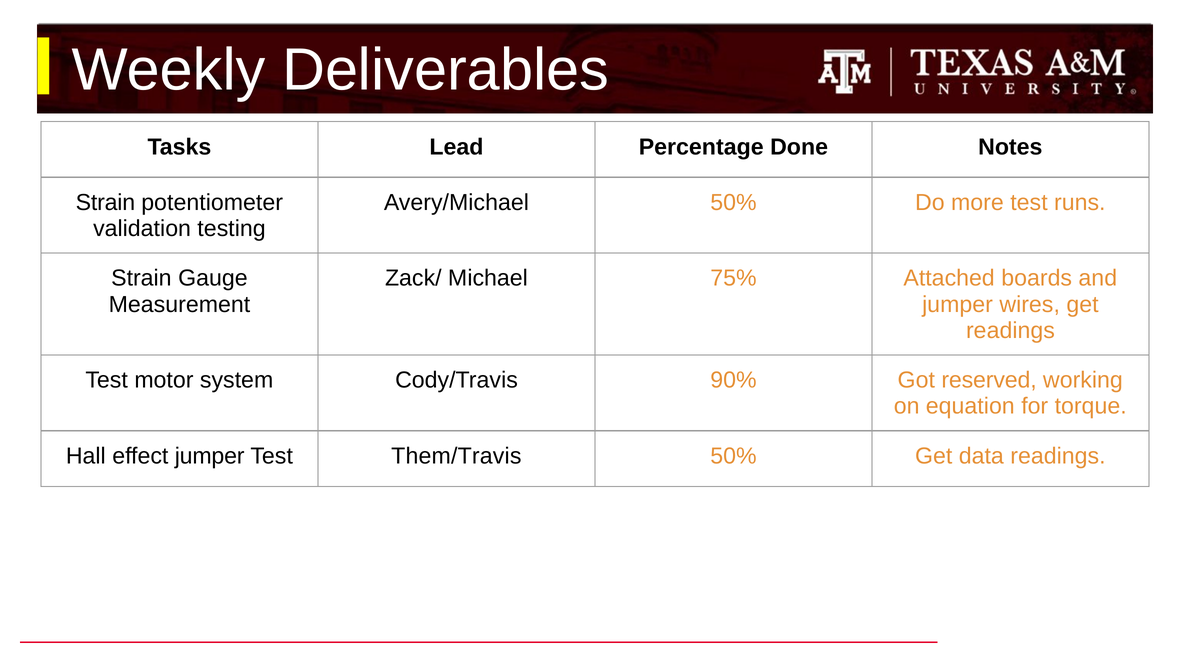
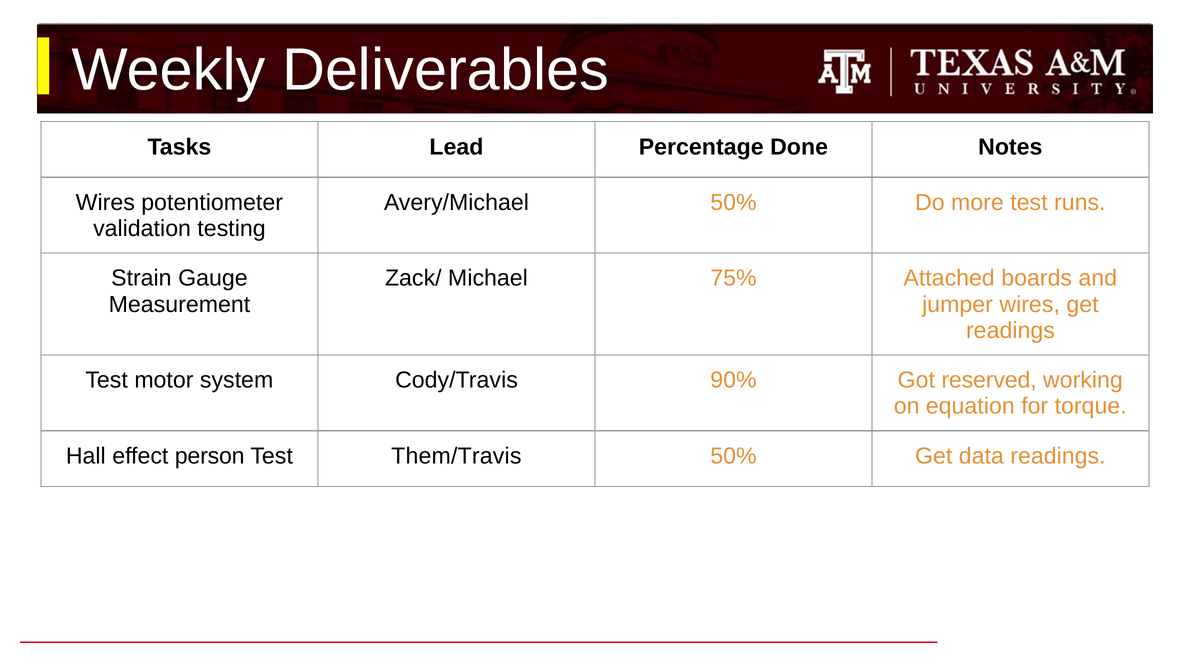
Strain: Strain -> Wires (105, 202)
effect jumper: jumper -> person (210, 456)
